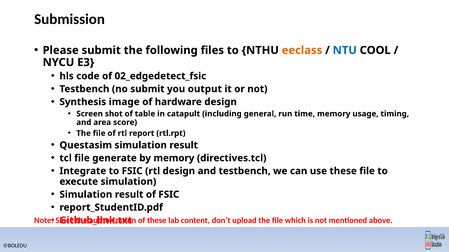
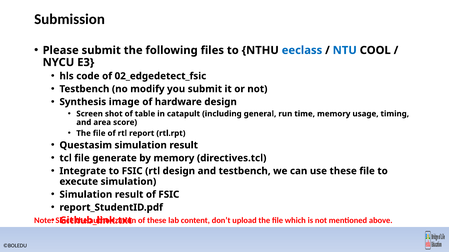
eeclass colour: orange -> blue (302, 50)
no submit: submit -> modify (147, 89)
you output: output -> submit (205, 89)
